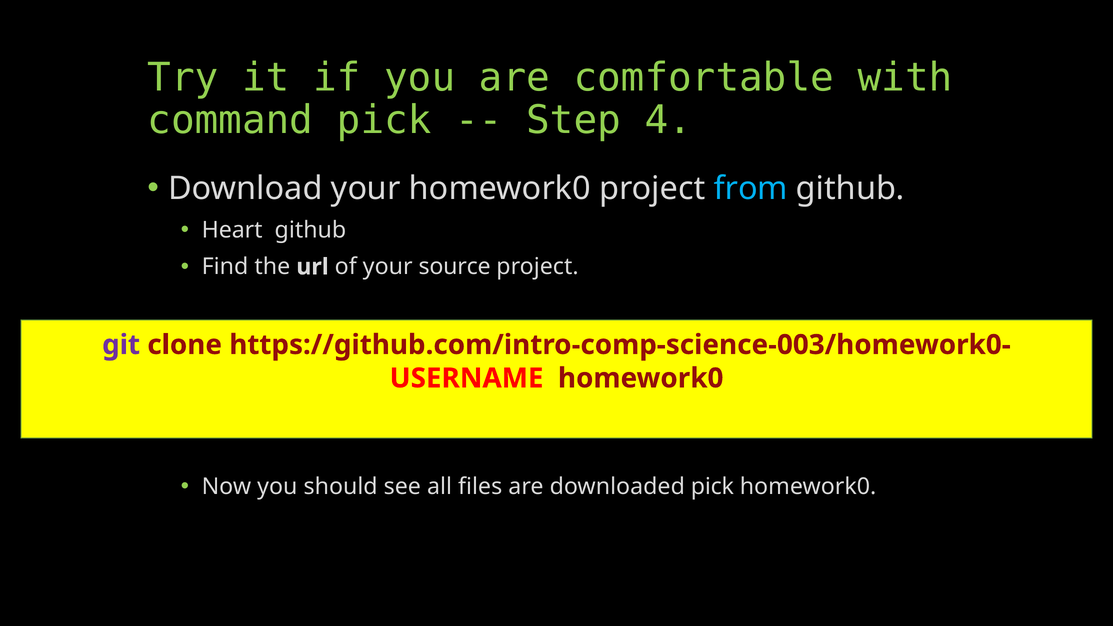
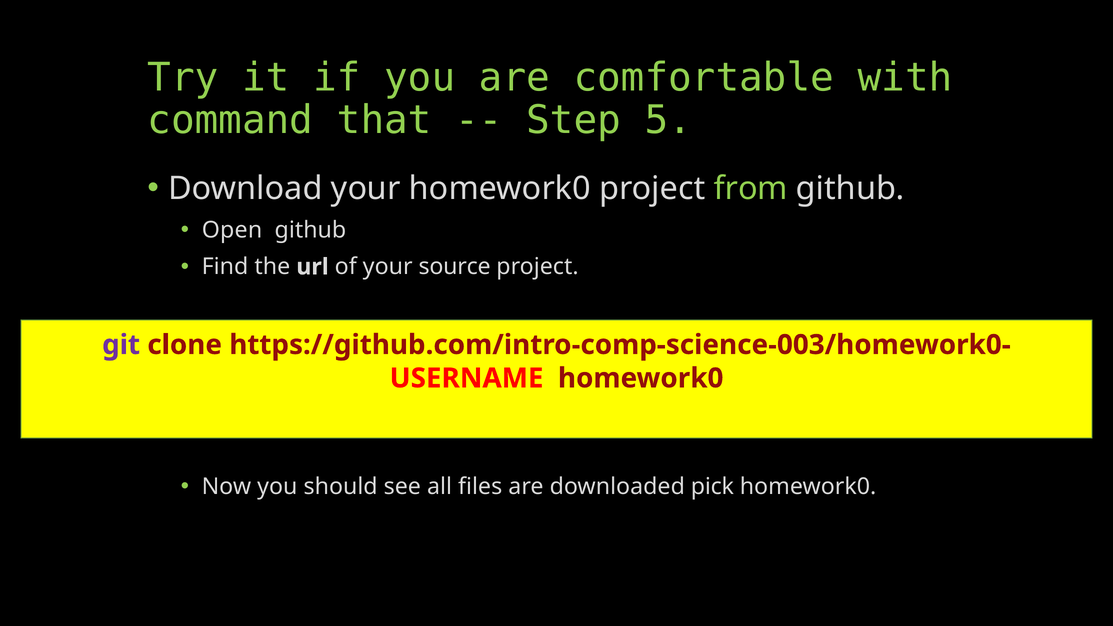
command pick: pick -> that (384, 120)
4: 4 -> 5 (668, 120)
from colour: light blue -> light green (751, 188)
Heart: Heart -> Open (232, 230)
